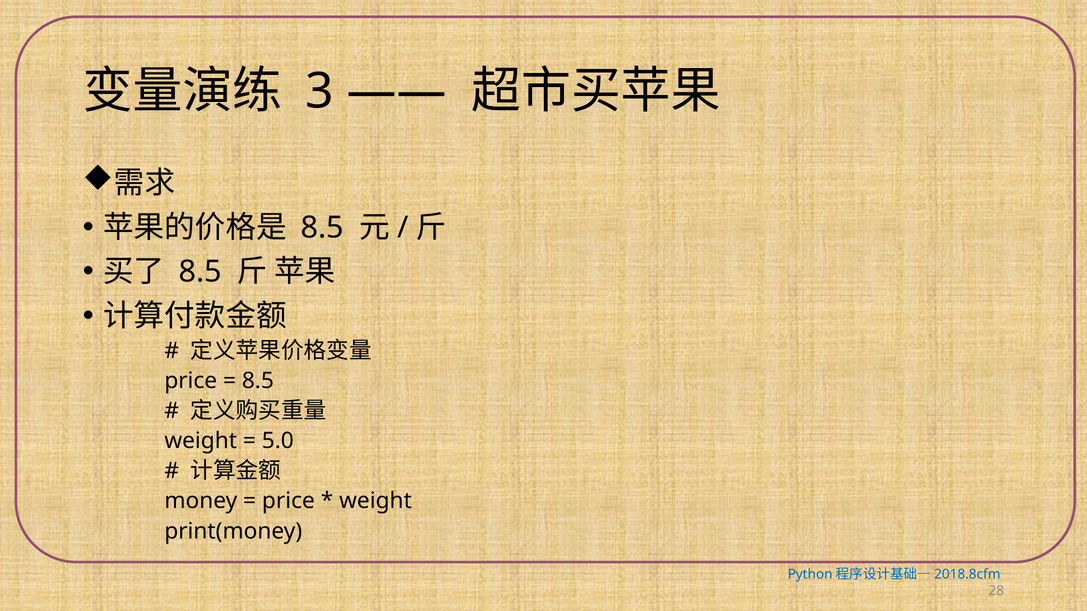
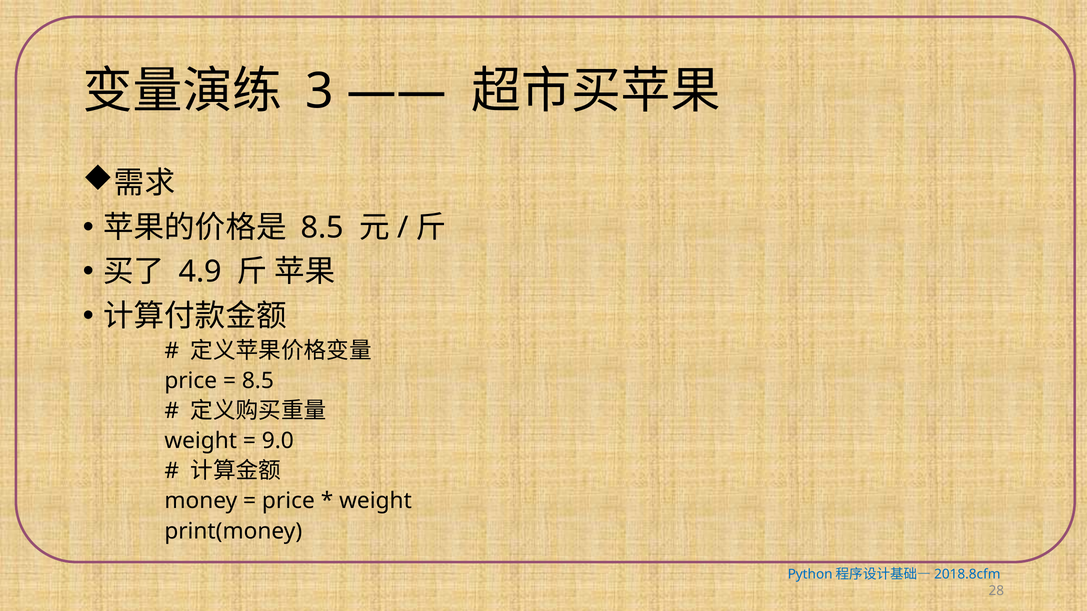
8.5: 8.5 -> 4.9 (200, 272)
5.0: 5.0 -> 9.0 (278, 441)
